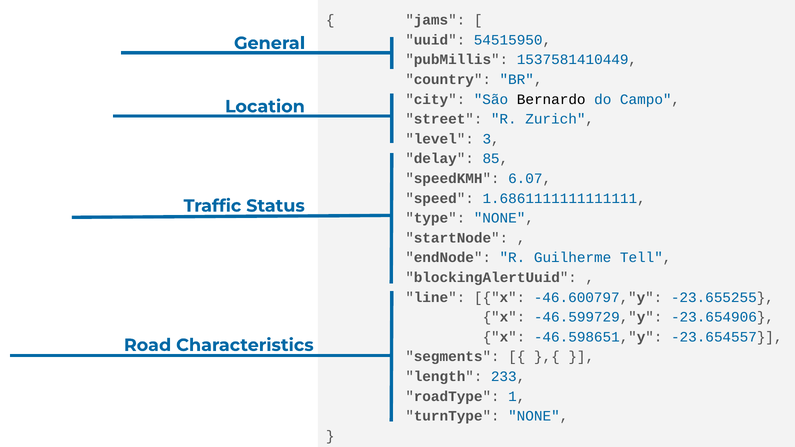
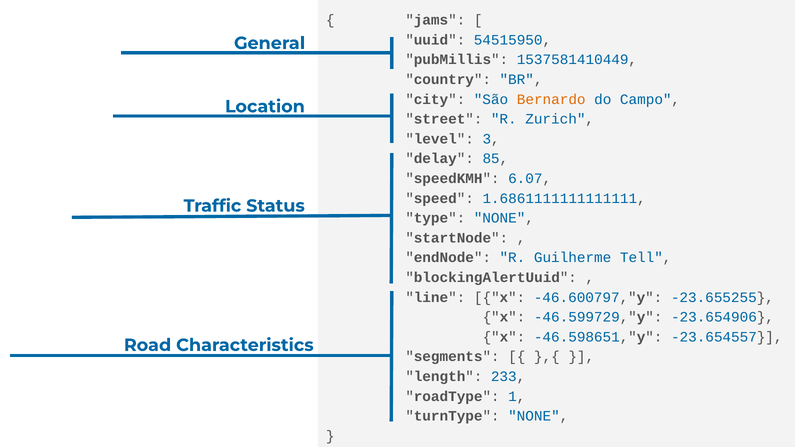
Bernardo colour: black -> orange (551, 99)
